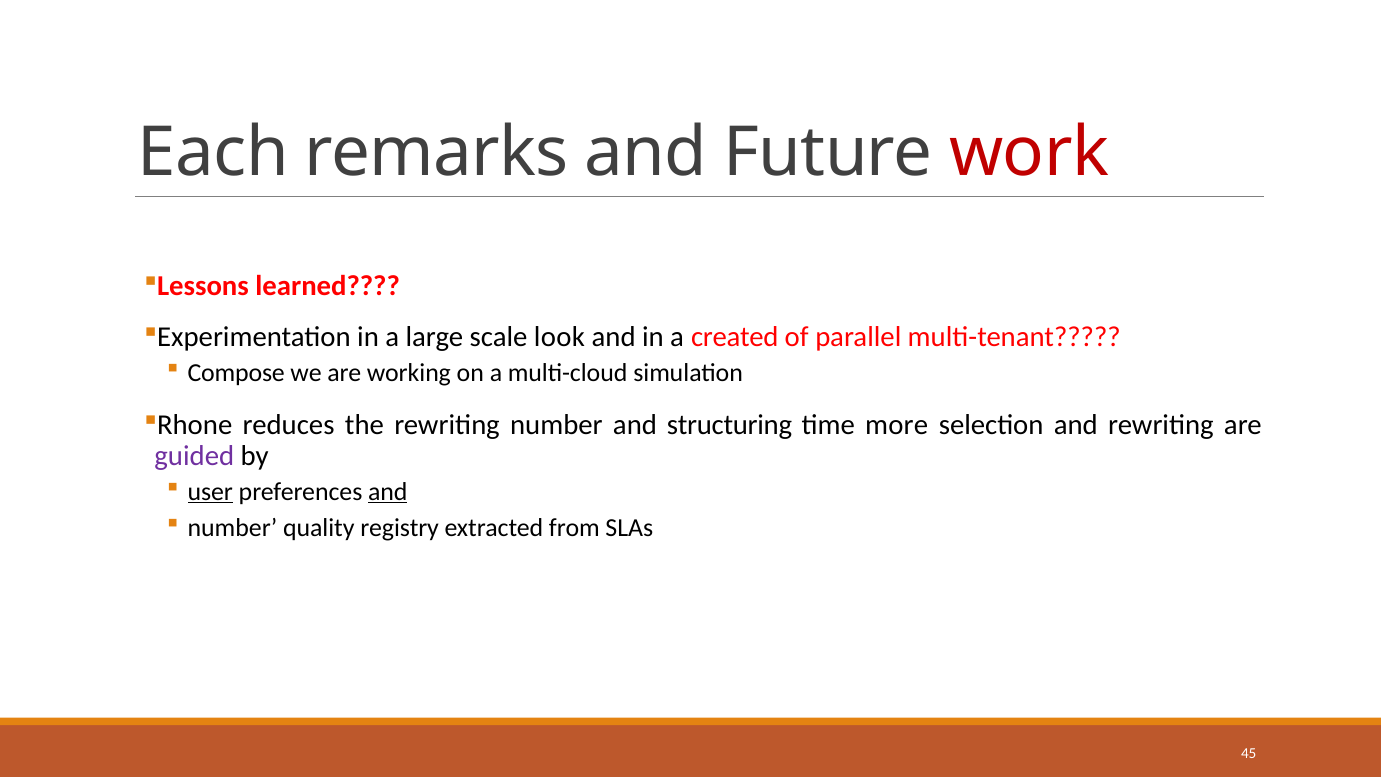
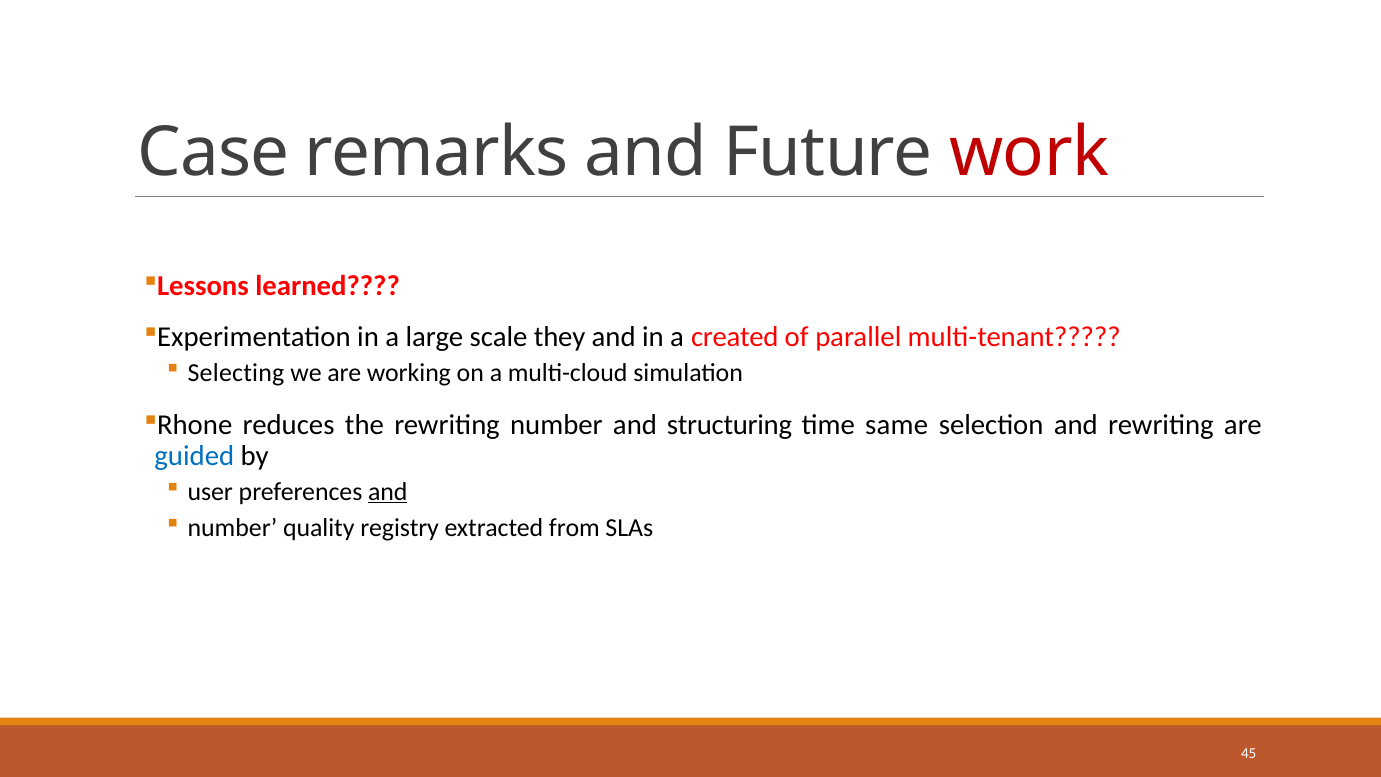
Each: Each -> Case (213, 153)
look: look -> they (560, 337)
Compose: Compose -> Selecting (236, 373)
more: more -> same (897, 425)
guided colour: purple -> blue (194, 456)
user underline: present -> none (210, 491)
